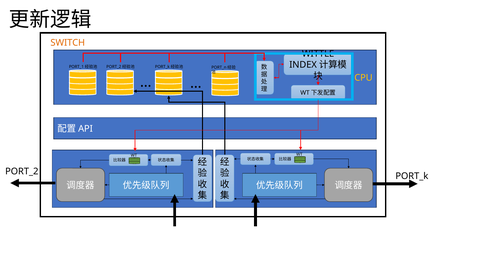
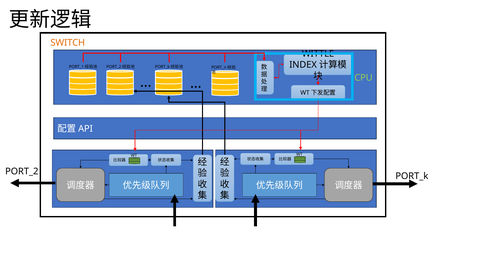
CPU colour: yellow -> light green (363, 78)
